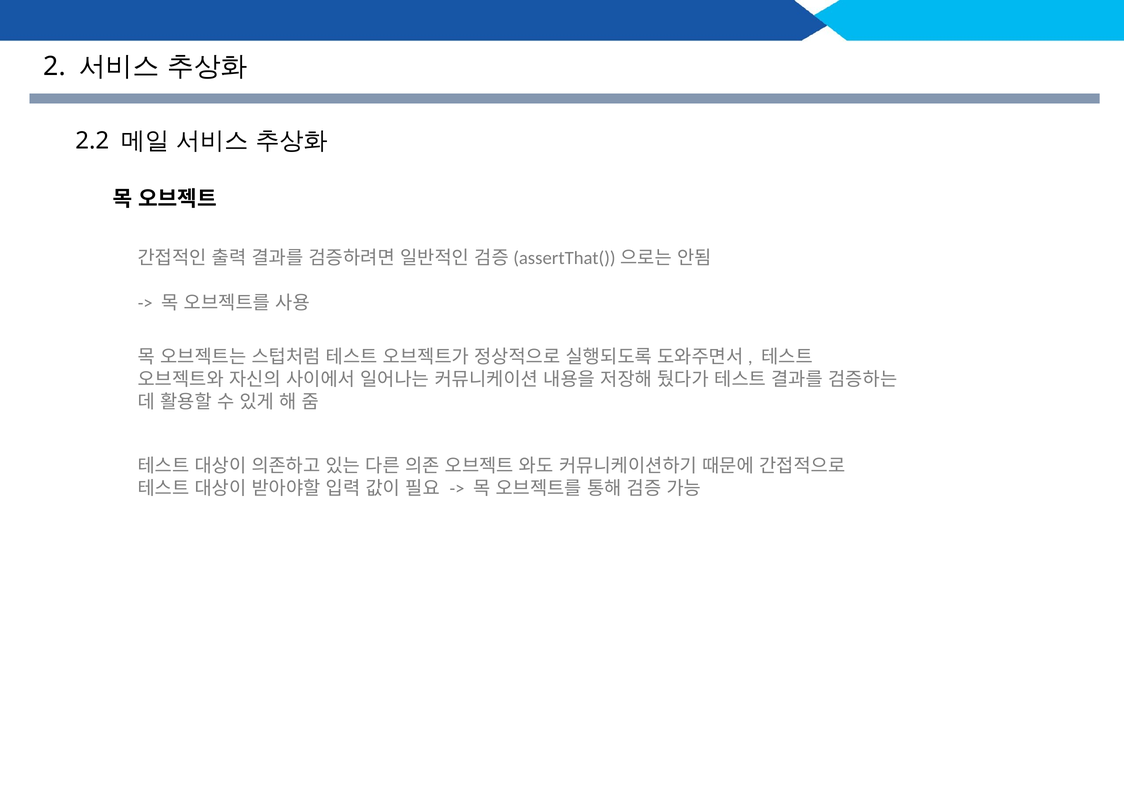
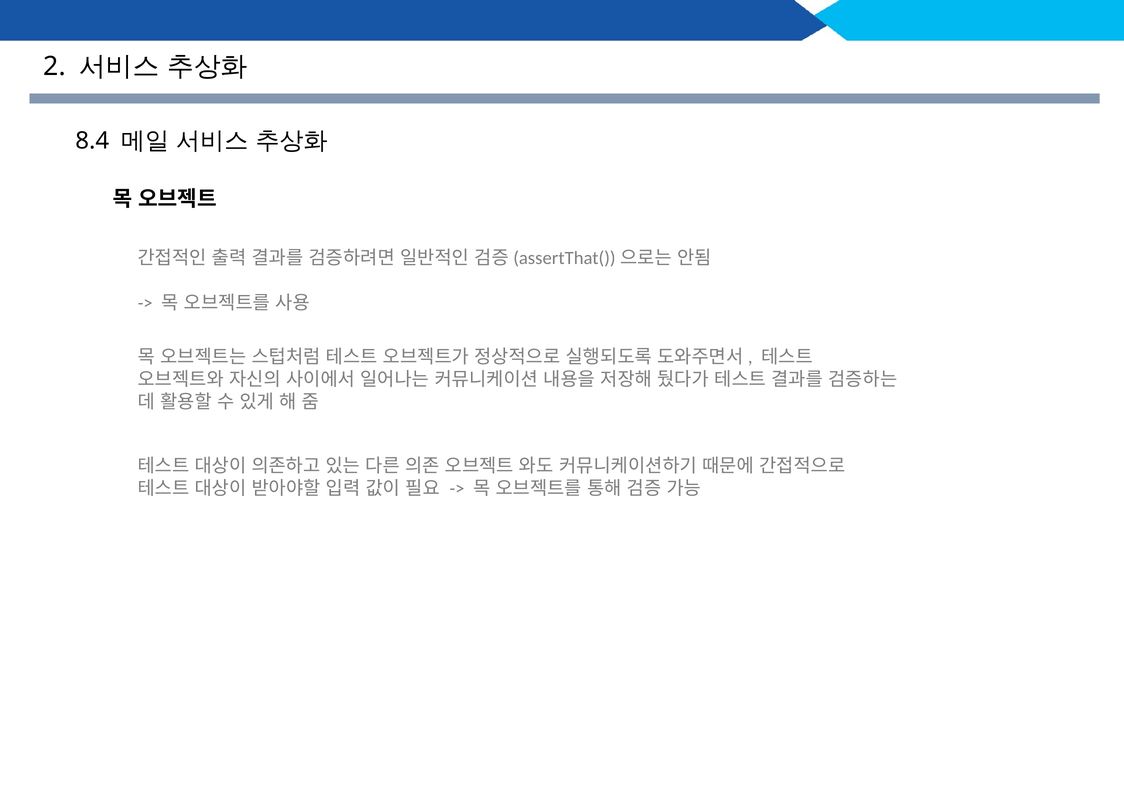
2.2: 2.2 -> 8.4 (92, 141)
